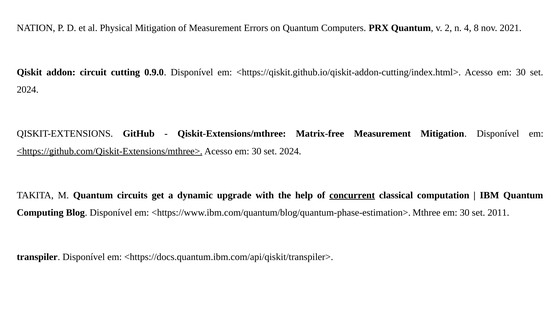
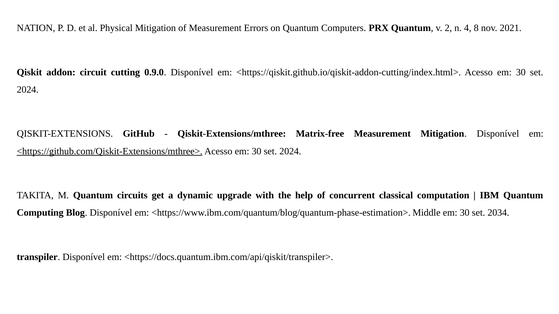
concurrent underline: present -> none (352, 196)
Mthree: Mthree -> Middle (426, 213)
2011: 2011 -> 2034 (498, 213)
